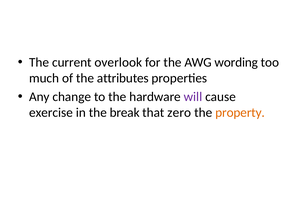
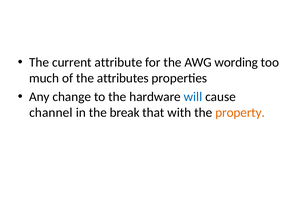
overlook: overlook -> attribute (118, 63)
will colour: purple -> blue (193, 97)
exercise: exercise -> channel (51, 113)
zero: zero -> with (179, 113)
